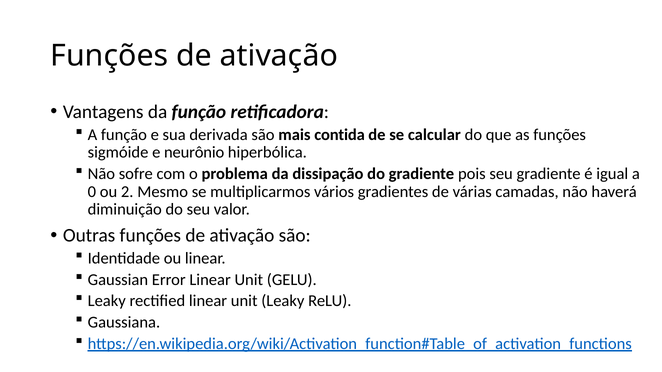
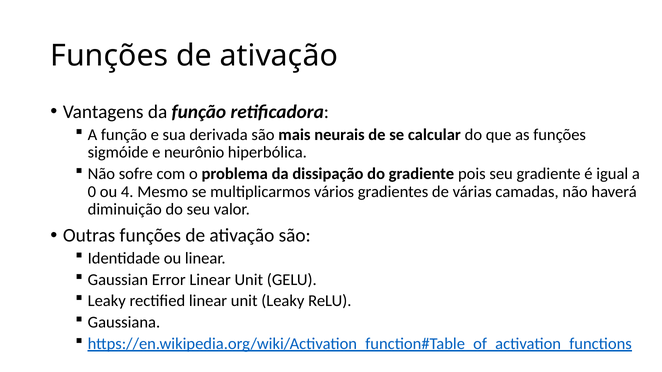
contida: contida -> neurais (340, 135)
2: 2 -> 4 (127, 192)
